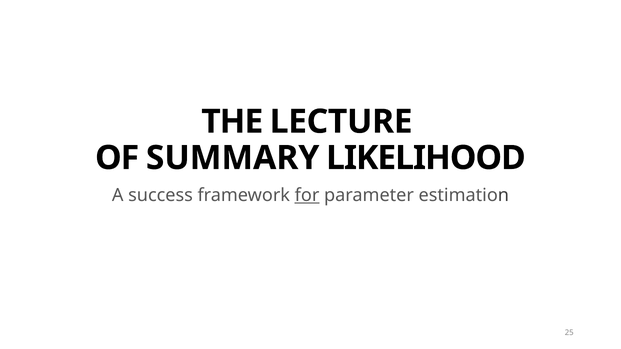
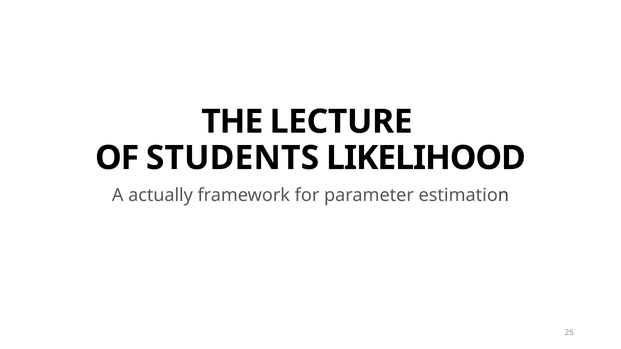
SUMMARY: SUMMARY -> STUDENTS (232, 158)
success: success -> actually (161, 195)
for underline: present -> none (307, 195)
